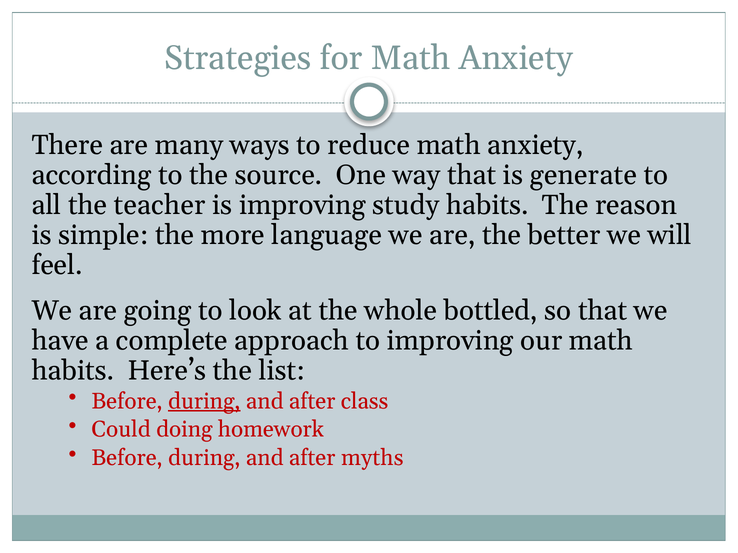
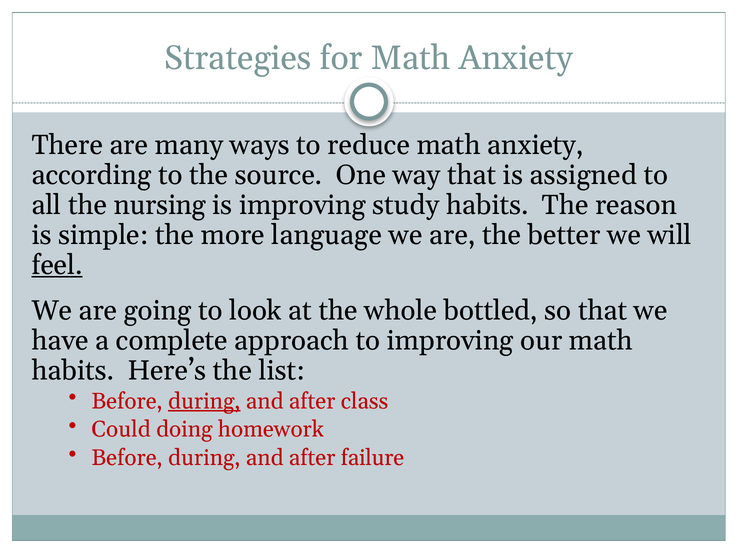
generate: generate -> assigned (583, 175)
teacher: teacher -> nursing (160, 205)
feel underline: none -> present (57, 265)
myths: myths -> failure (373, 458)
